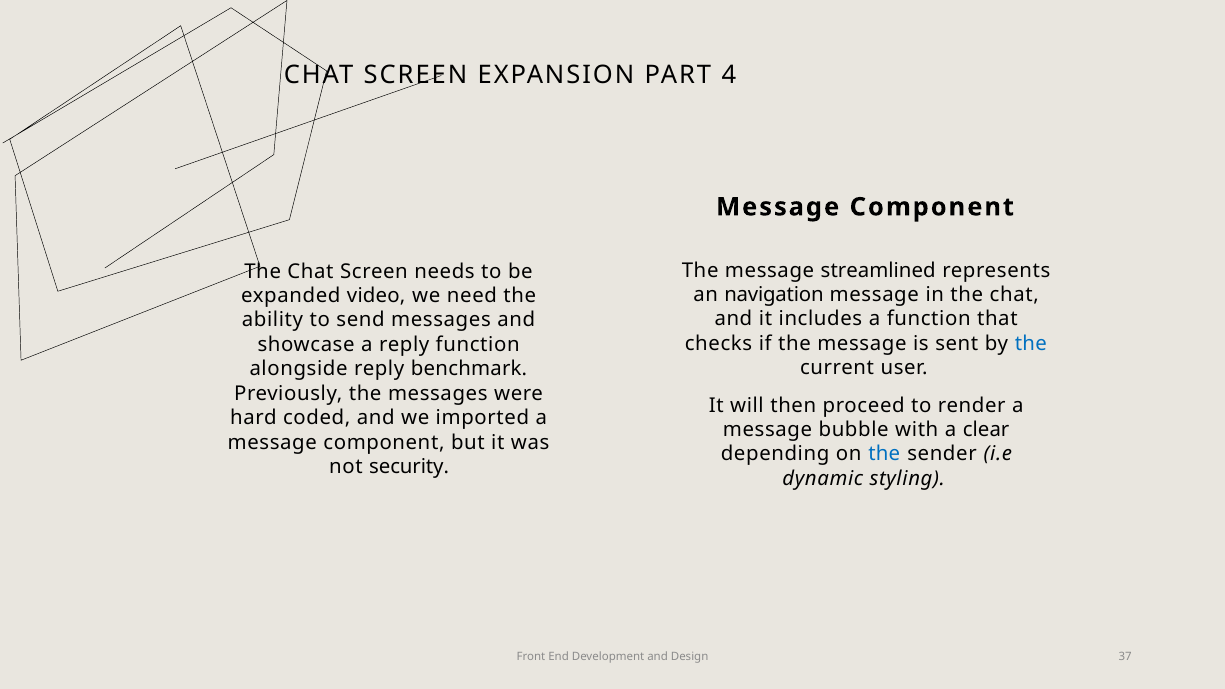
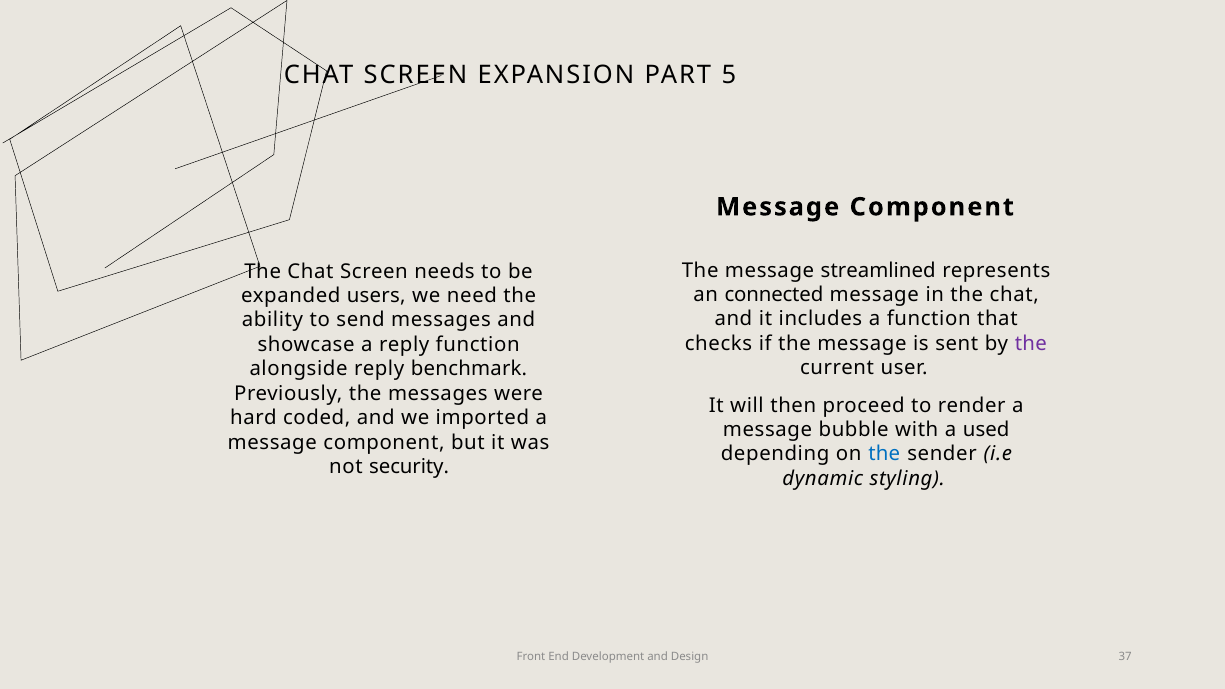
4: 4 -> 5 (729, 75)
navigation: navigation -> connected (774, 295)
video: video -> users (376, 296)
the colour: blue -> purple (1031, 344)
clear: clear -> used (986, 430)
